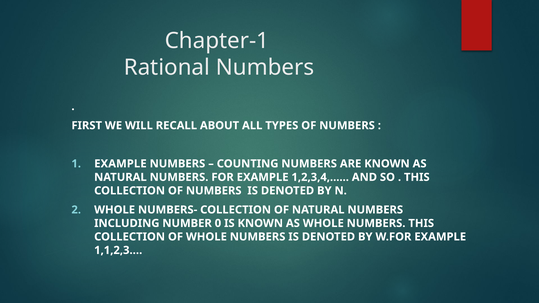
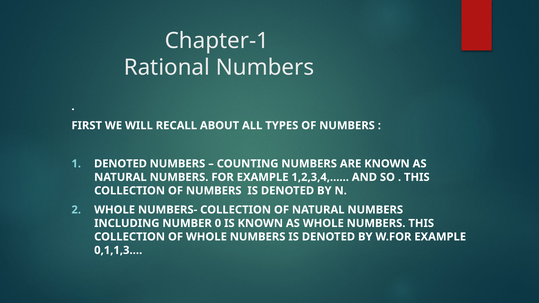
EXAMPLE: EXAMPLE -> DENOTED (120, 164)
1,1,2,3…: 1,1,2,3… -> 0,1,1,3… (118, 250)
